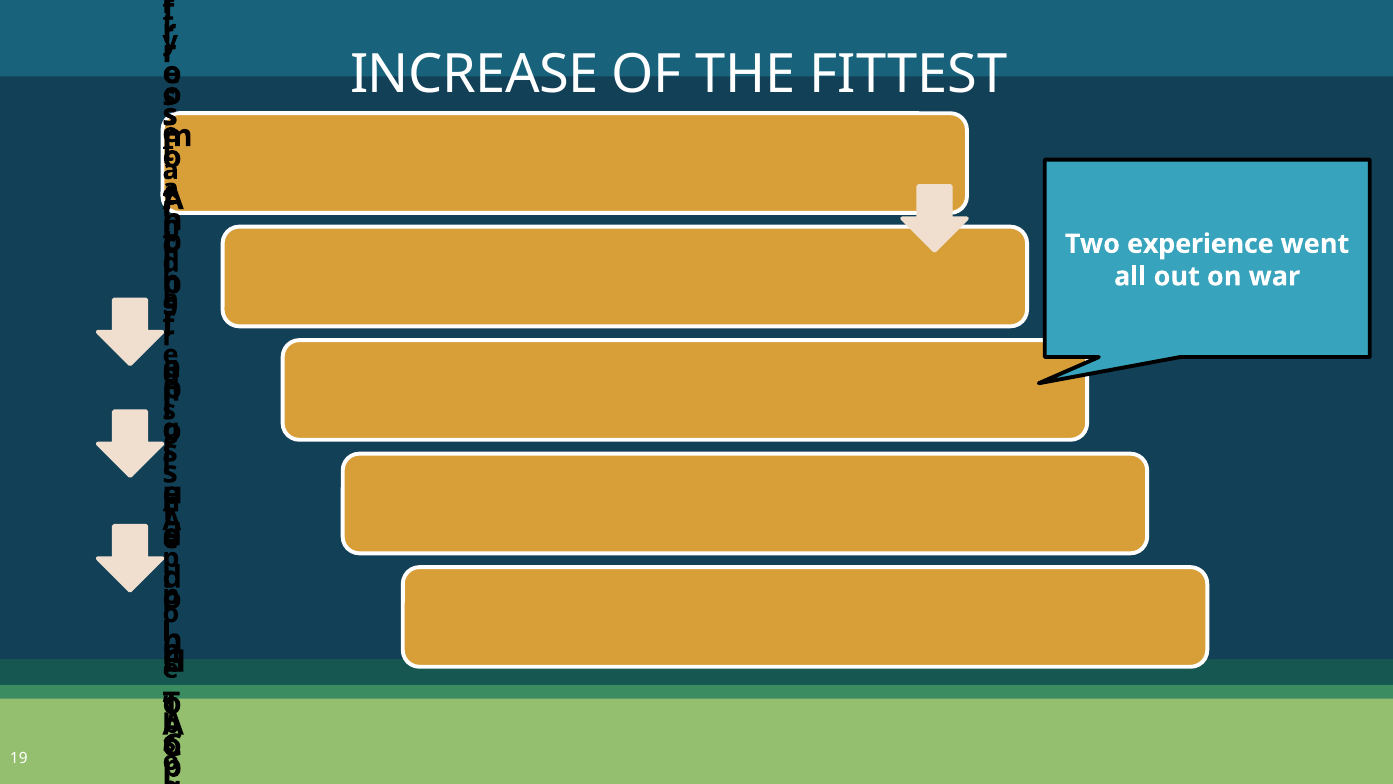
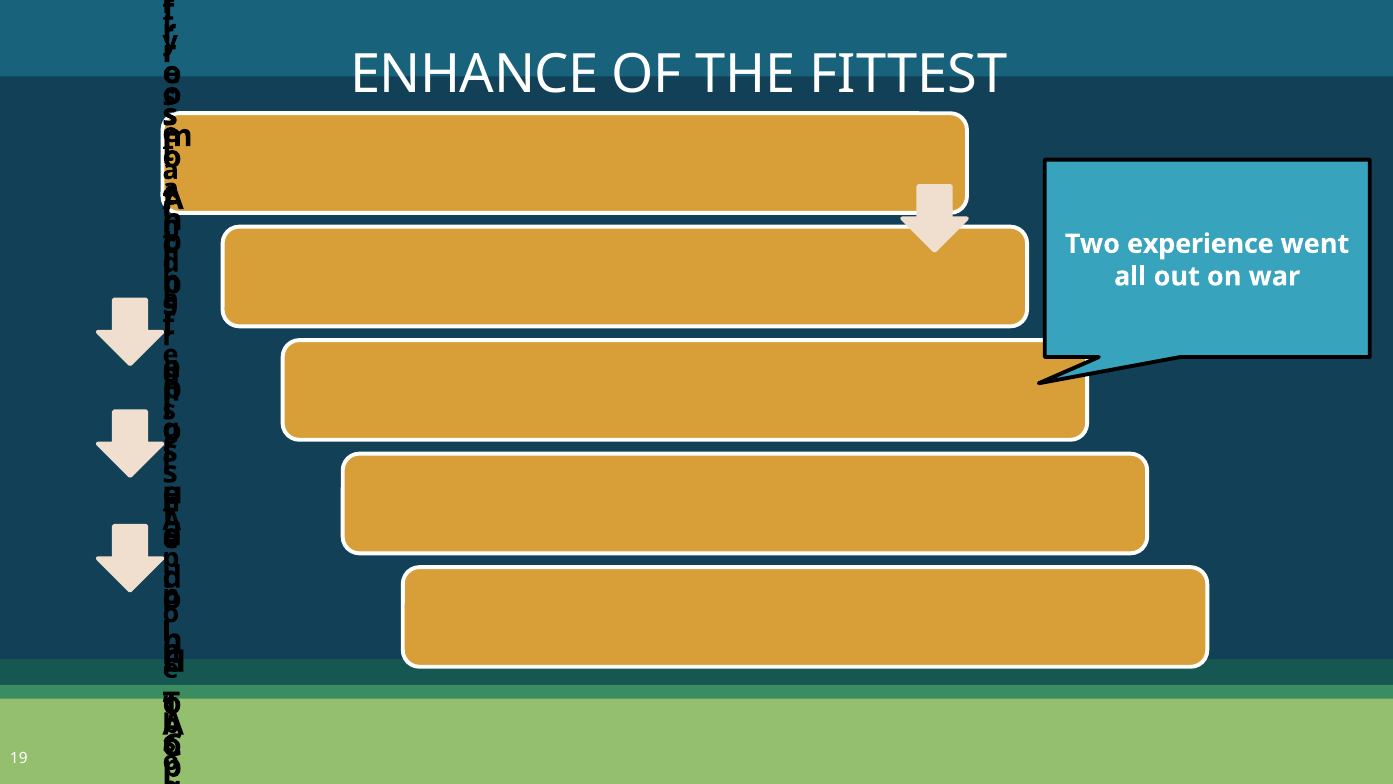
INCREASE: INCREASE -> ENHANCE (474, 75)
